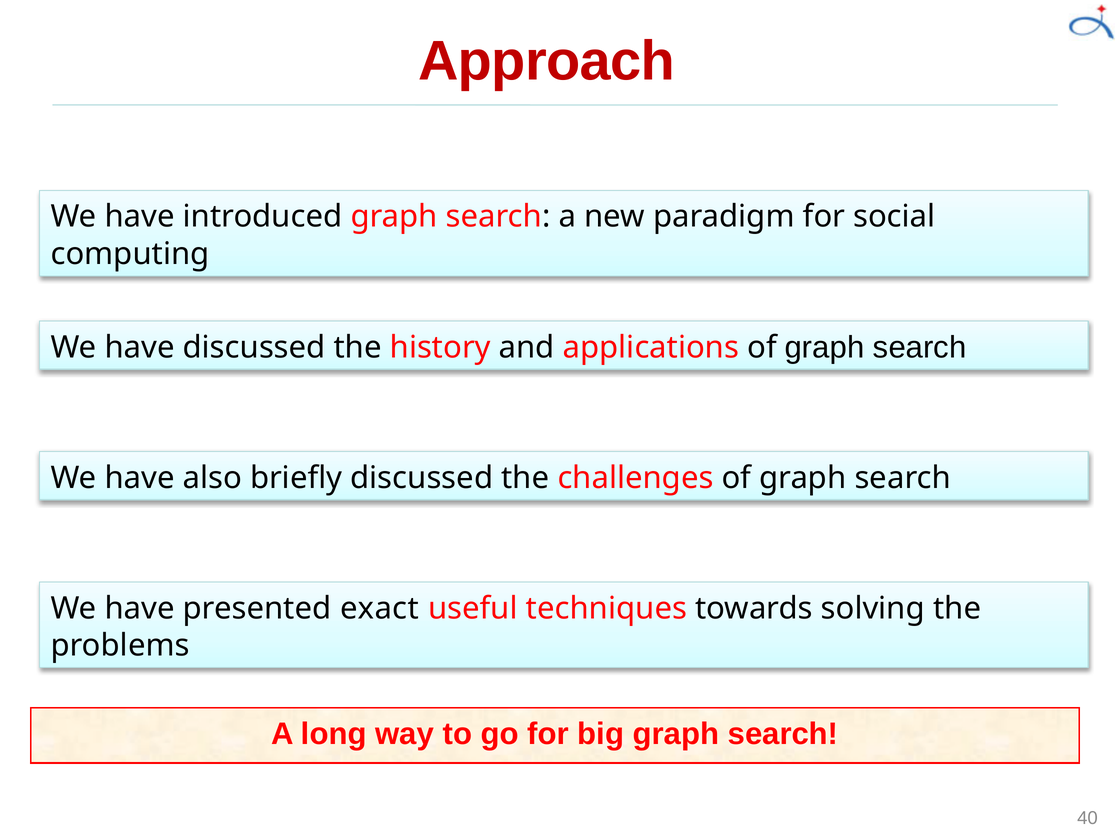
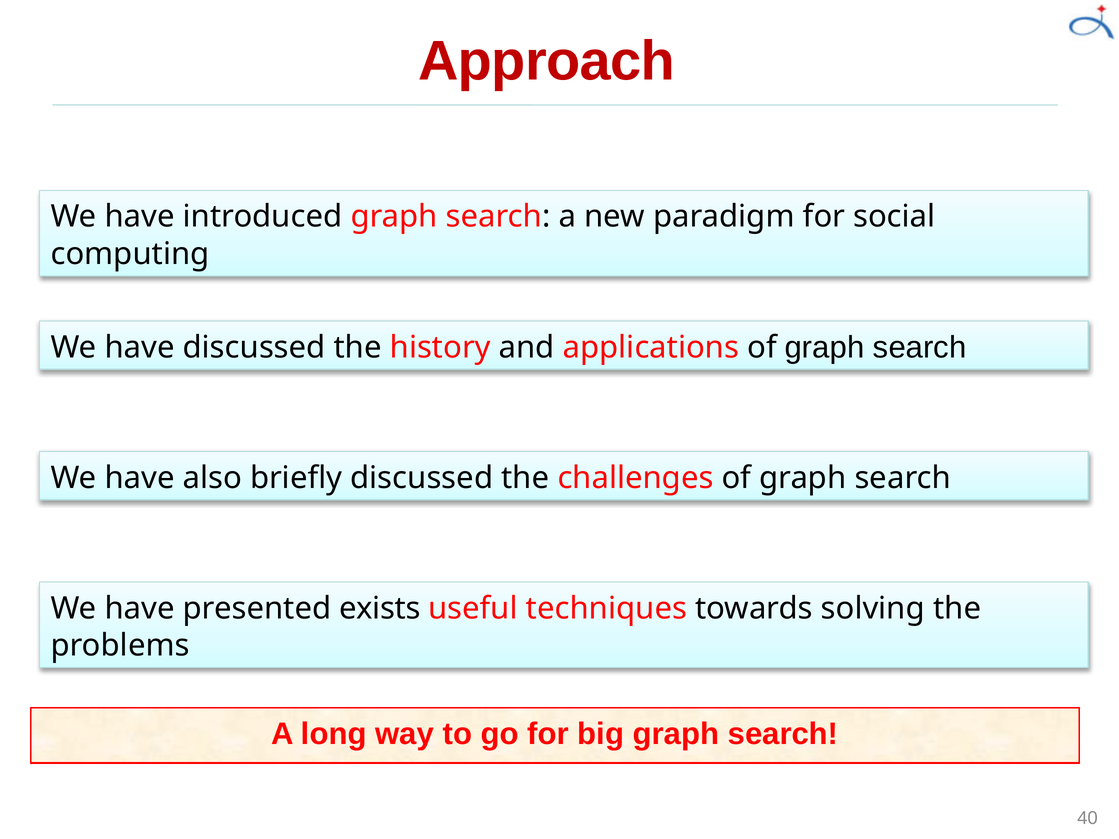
exact: exact -> exists (380, 608)
